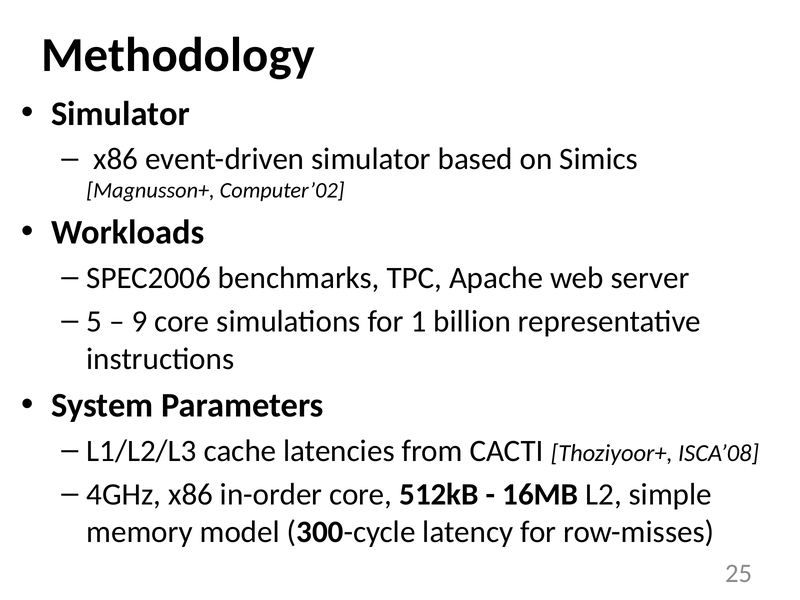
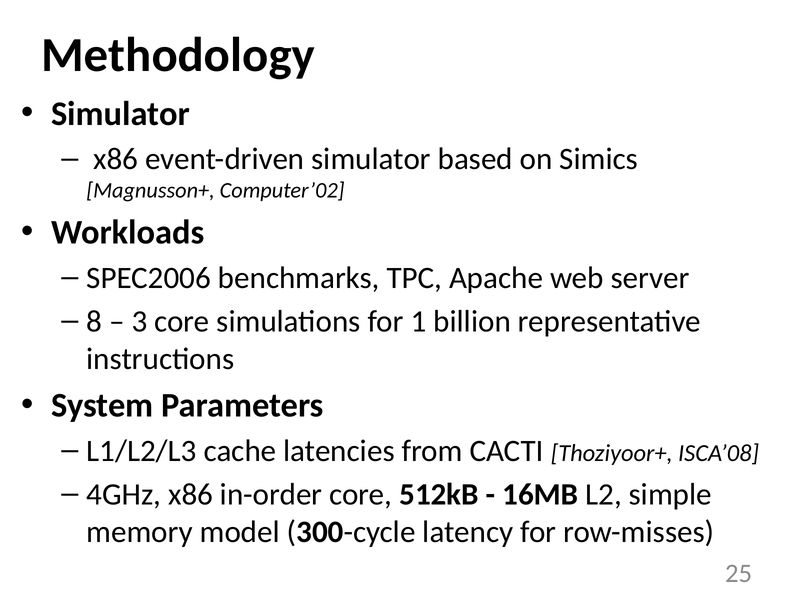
5: 5 -> 8 (94, 321)
9: 9 -> 3 (139, 321)
